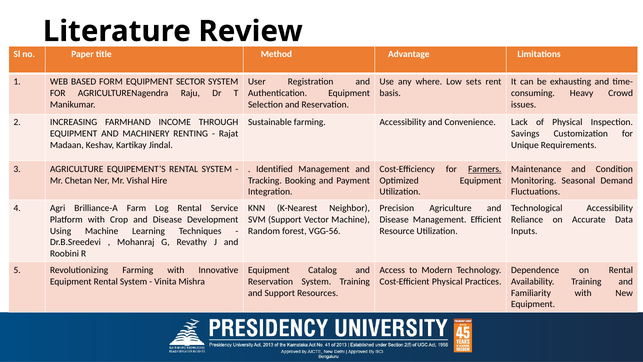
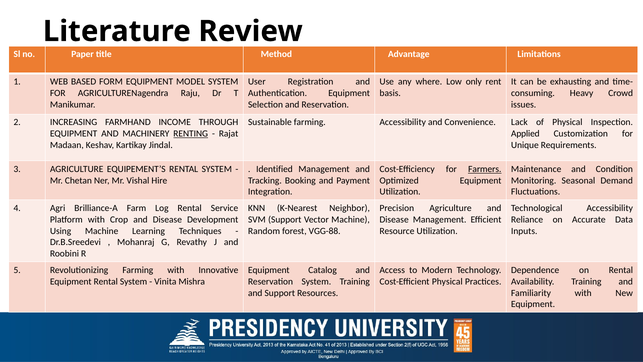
SECTOR: SECTOR -> MODEL (191, 82)
sets: sets -> only (474, 82)
RENTING underline: none -> present (191, 134)
Savings: Savings -> Applied (525, 134)
VGG-56: VGG-56 -> VGG-88 (325, 231)
